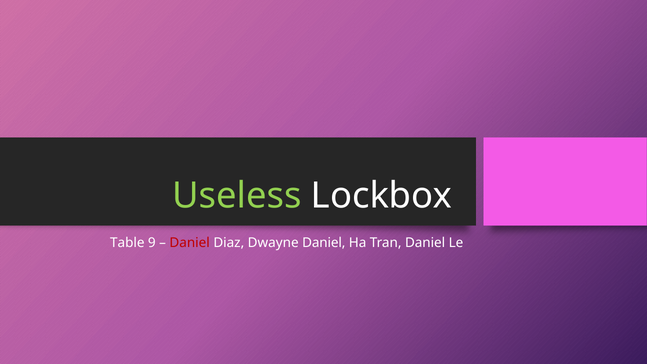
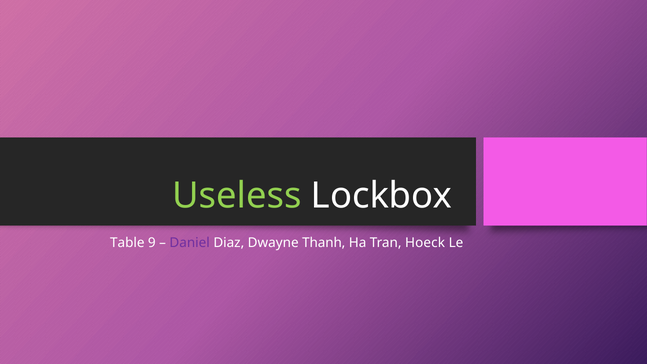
Daniel colour: red -> purple (190, 243)
Dwayne Daniel: Daniel -> Thanh (324, 243)
Tran Daniel: Daniel -> Hoeck (425, 243)
